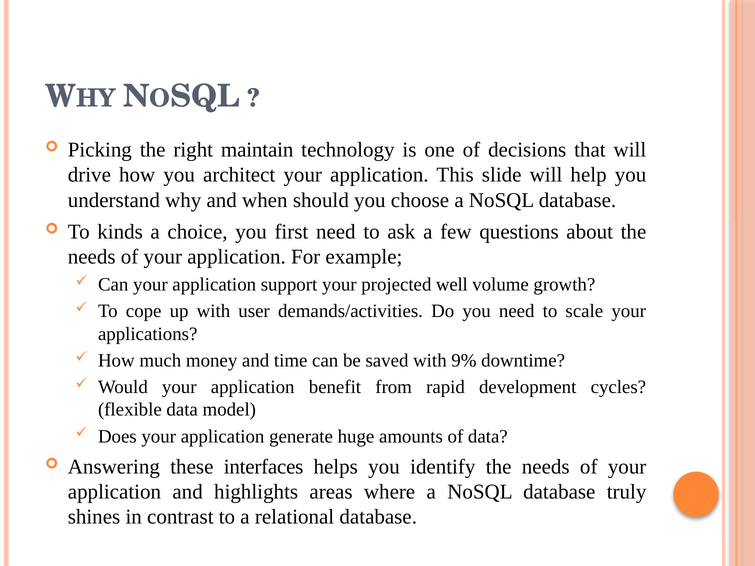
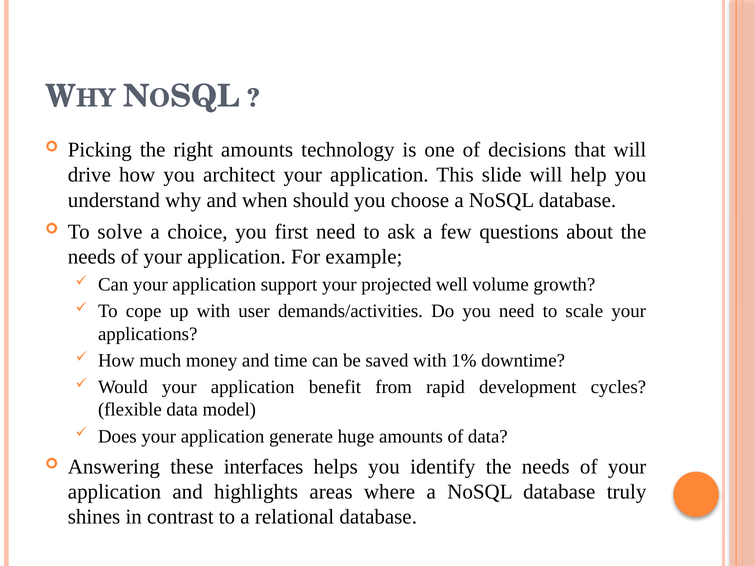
right maintain: maintain -> amounts (257, 150)
kinds: kinds -> solve (120, 232)
9%: 9% -> 1% (464, 361)
